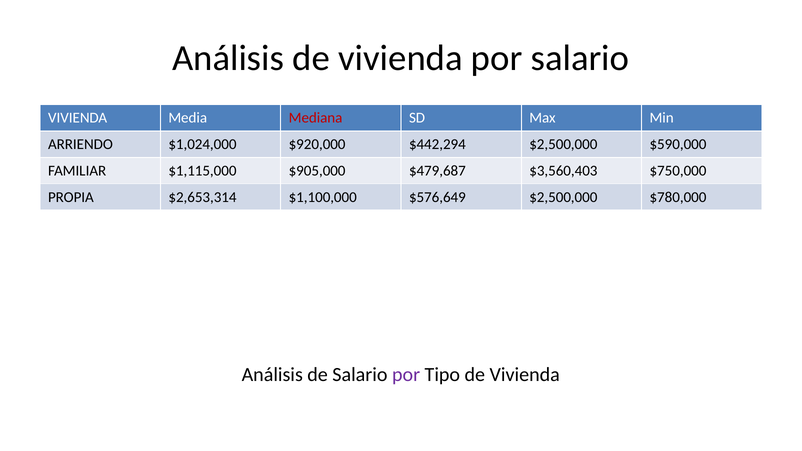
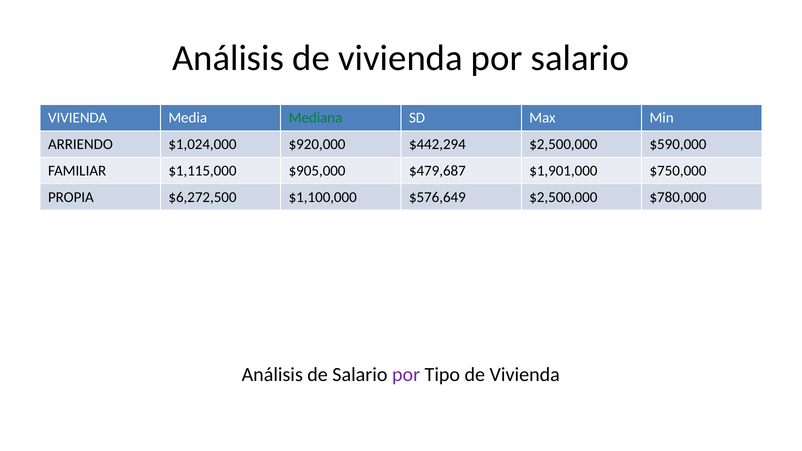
Mediana colour: red -> green (316, 118)
$3,560,403: $3,560,403 -> $1,901,000 (563, 171)
$2,653,314: $2,653,314 -> $6,272,500 (202, 197)
